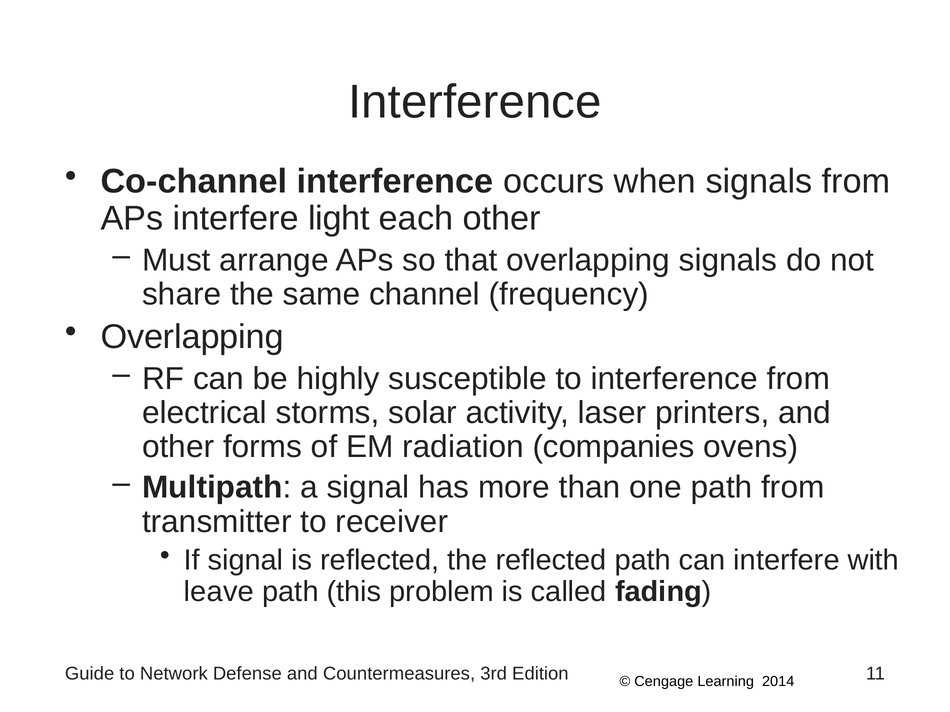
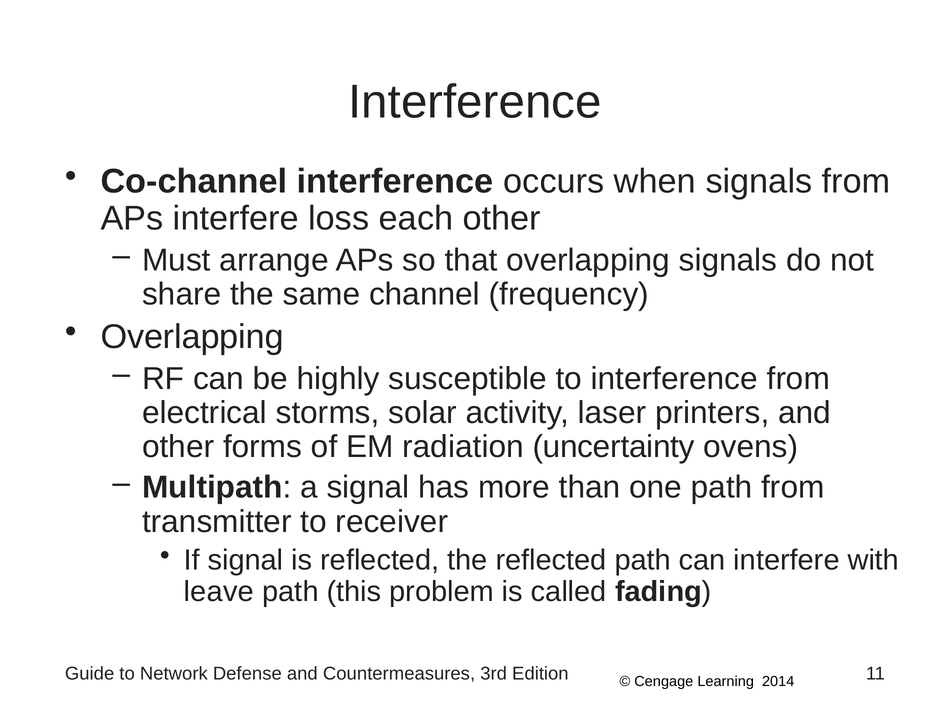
light: light -> loss (339, 218)
companies: companies -> uncertainty (614, 447)
